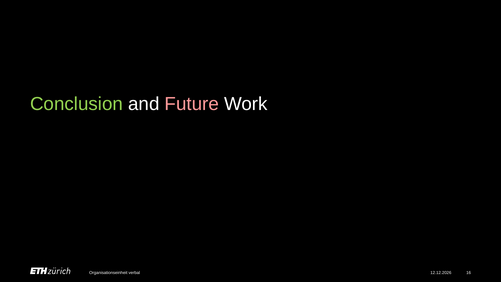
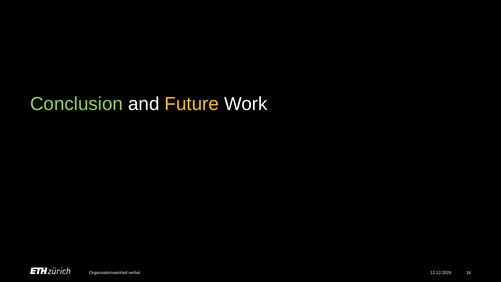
Future colour: pink -> yellow (192, 104)
